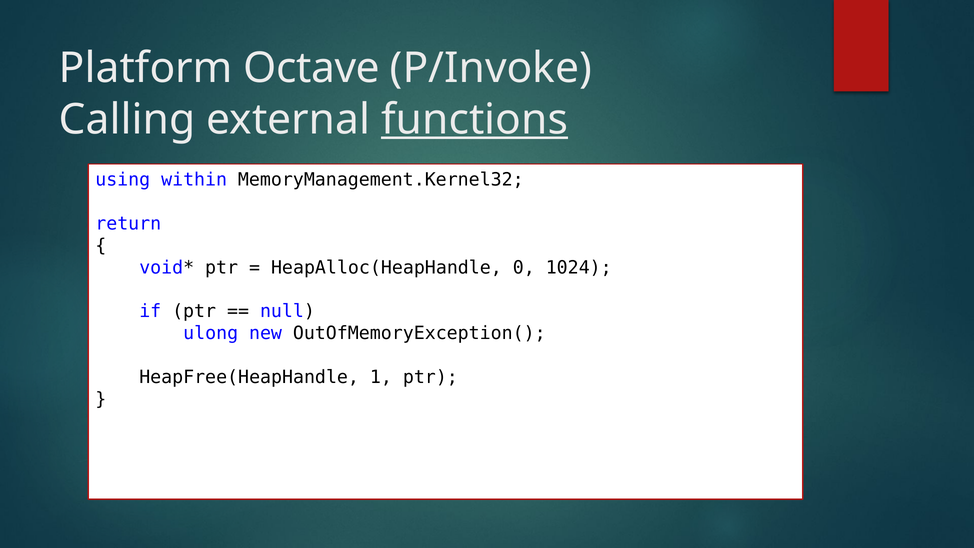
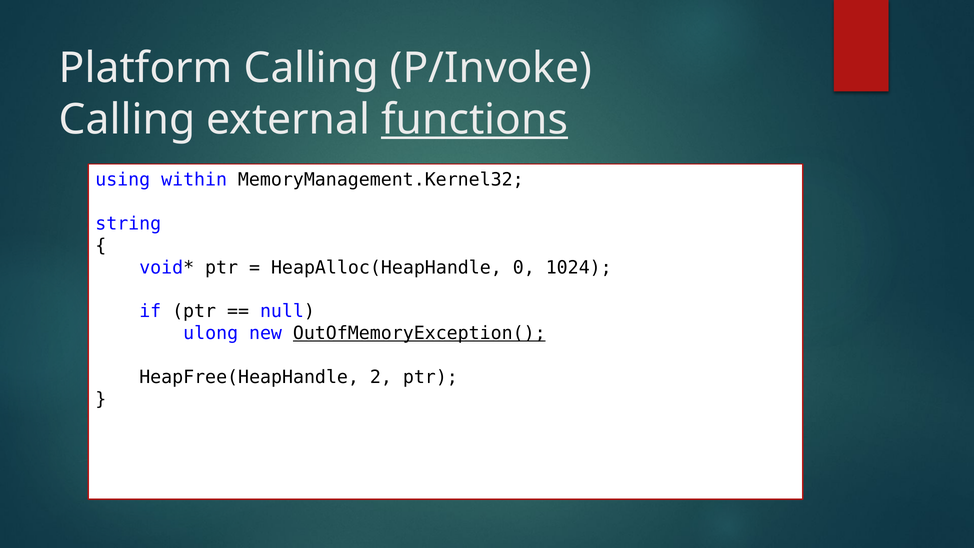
Platform Octave: Octave -> Calling (311, 68)
return: return -> string (128, 224)
OutOfMemoryException( underline: none -> present (419, 333)
1: 1 -> 2 (381, 377)
